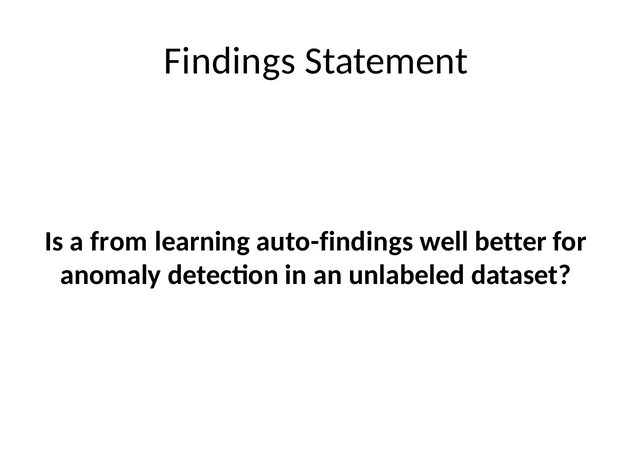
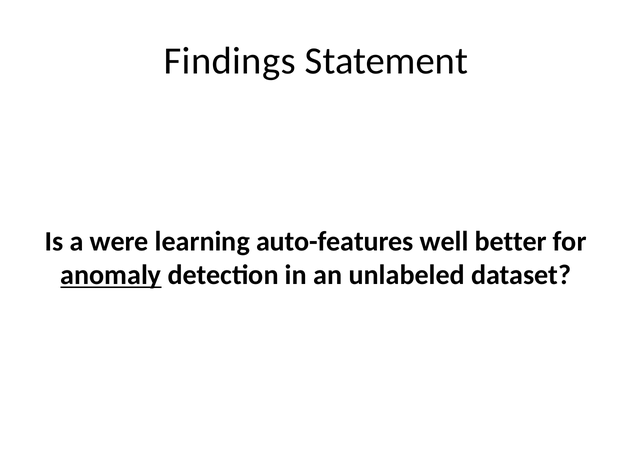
from: from -> were (119, 241)
auto-findings: auto-findings -> auto-features (335, 241)
anomaly underline: none -> present (111, 275)
